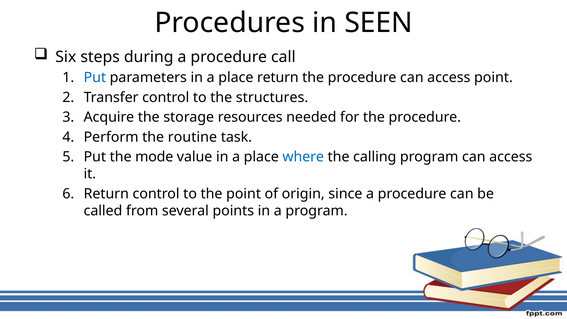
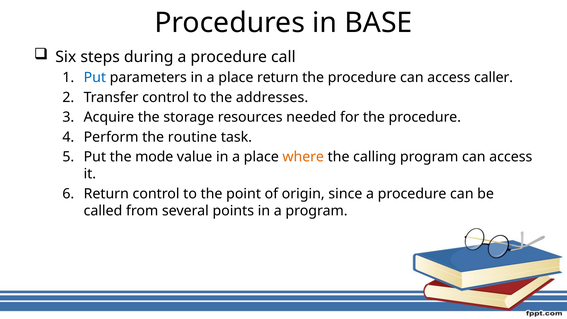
SEEN: SEEN -> BASE (378, 23)
access point: point -> caller (494, 77)
structures: structures -> addresses (272, 97)
where colour: blue -> orange (303, 157)
